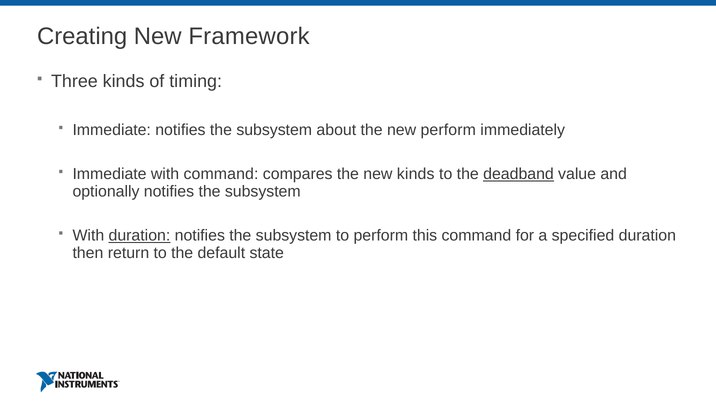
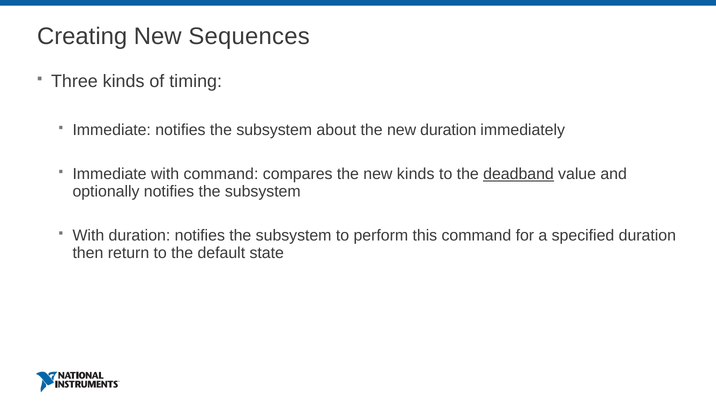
Framework: Framework -> Sequences (249, 37)
new perform: perform -> duration (448, 130)
duration underline: present -> none (139, 235)
